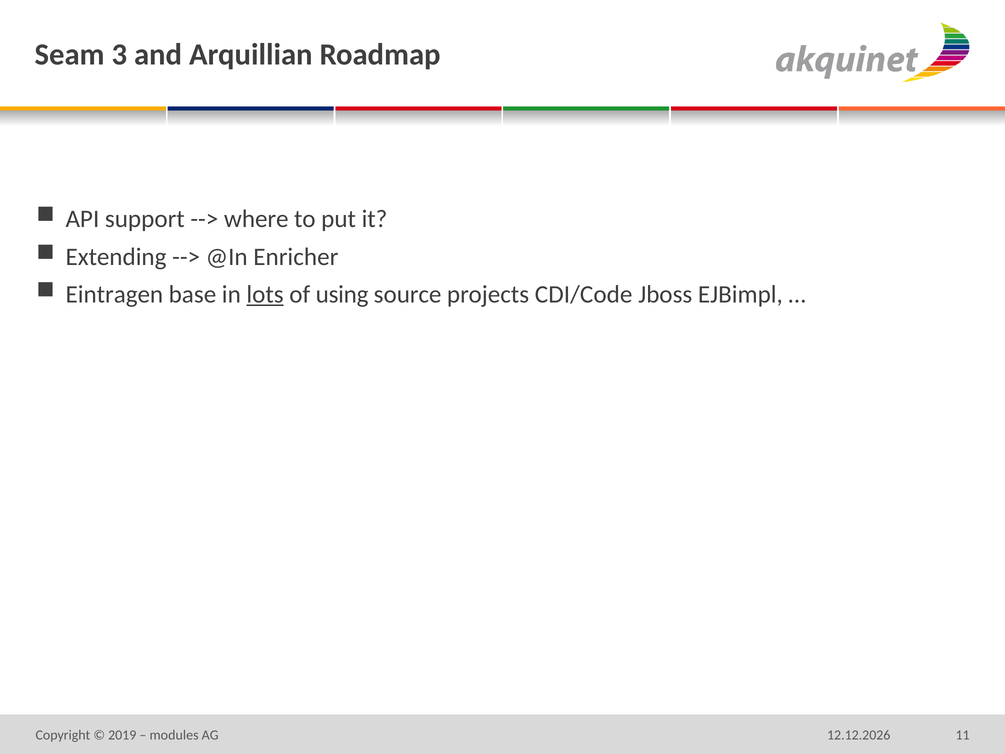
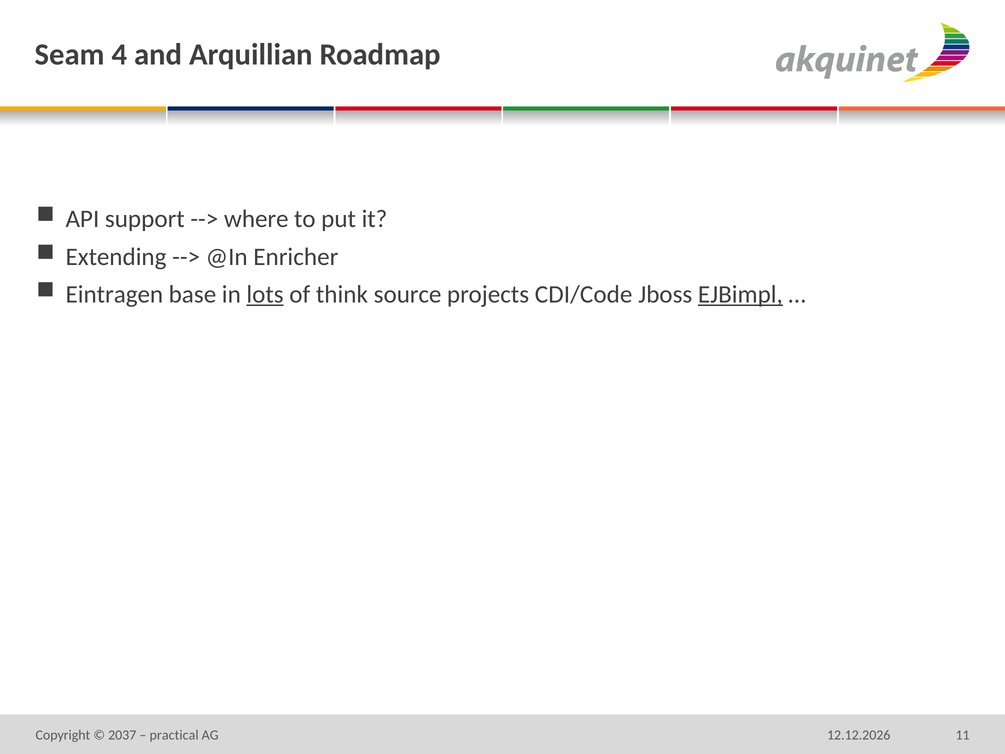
3: 3 -> 4 (120, 54)
using: using -> think (342, 294)
EJBimpl underline: none -> present (740, 294)
2019: 2019 -> 2037 (122, 735)
modules: modules -> practical (174, 735)
